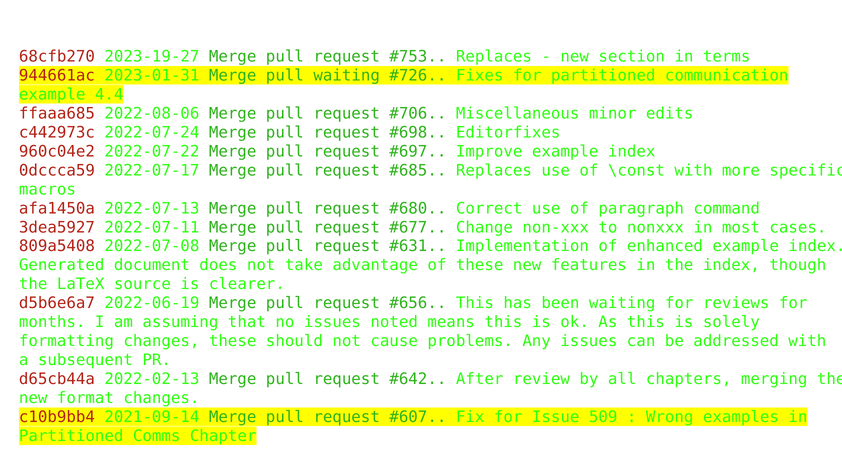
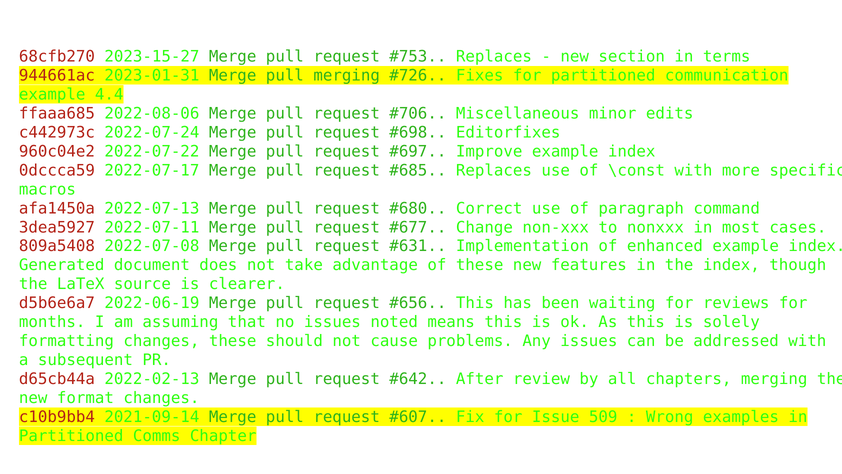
2023-19-27: 2023-19-27 -> 2023-15-27 (152, 57)
pull waiting: waiting -> merging (347, 76)
